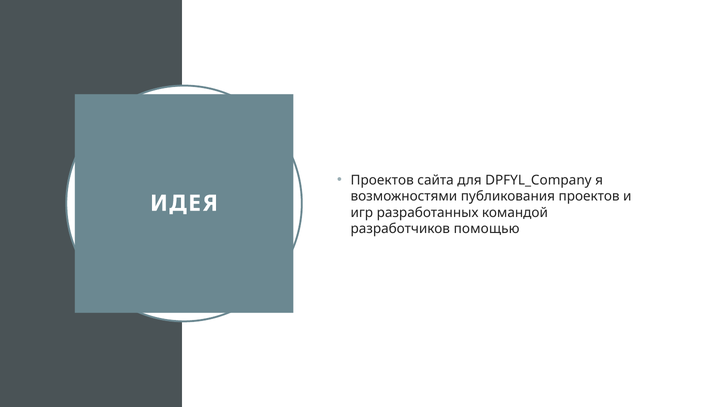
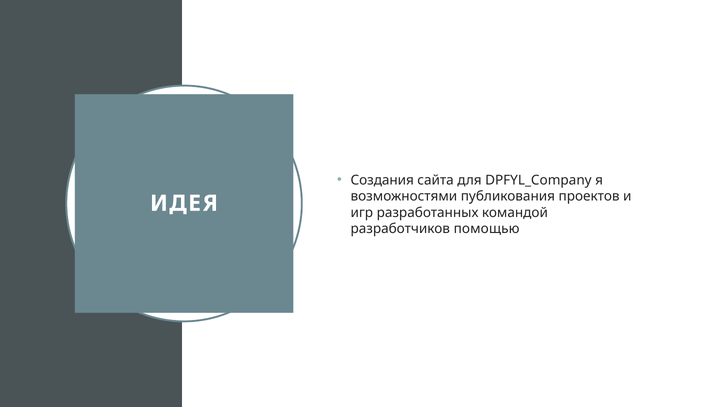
Проектов: Проектов -> Создания (382, 180)
